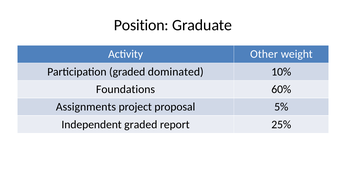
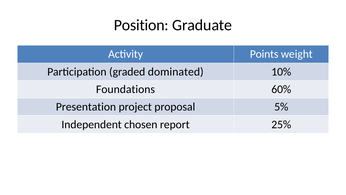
Other: Other -> Points (264, 54)
Assignments: Assignments -> Presentation (86, 107)
Independent graded: graded -> chosen (141, 124)
